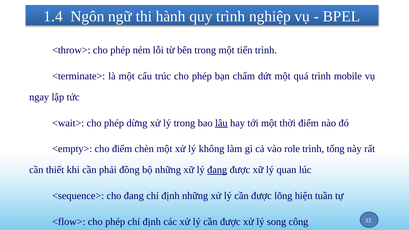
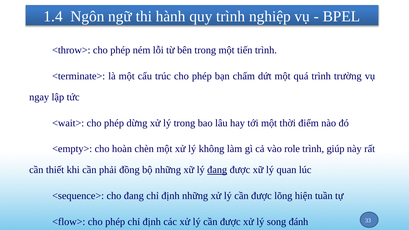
mobile: mobile -> trường (348, 76)
lâu underline: present -> none (221, 123)
cho điểm: điểm -> hoàn (122, 149)
tổng: tổng -> giúp (336, 149)
công: công -> đánh (298, 222)
